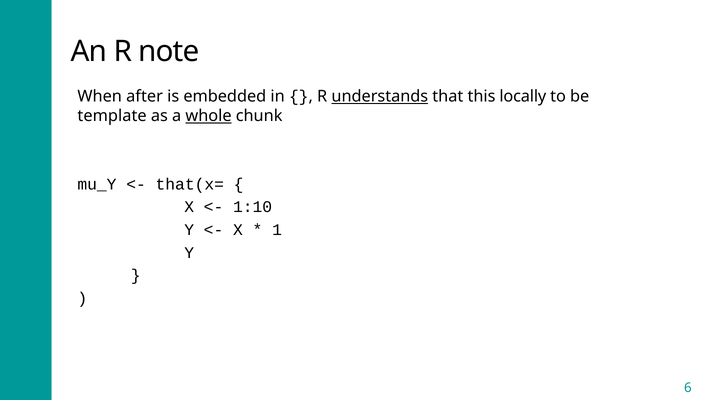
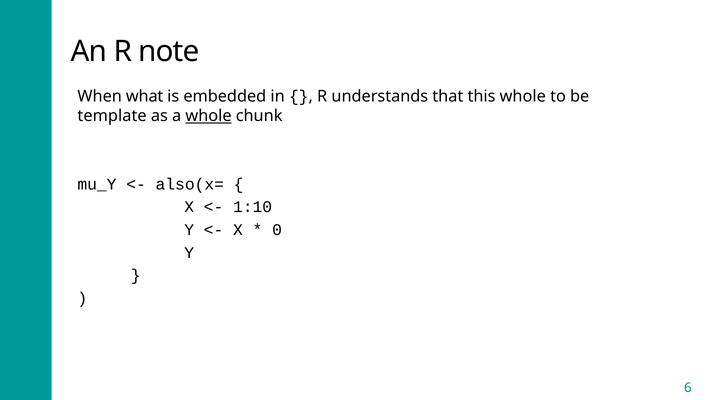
after: after -> what (145, 96)
understands underline: present -> none (380, 96)
this locally: locally -> whole (523, 96)
that(x=: that(x= -> also(x= (190, 184)
1: 1 -> 0 (277, 230)
